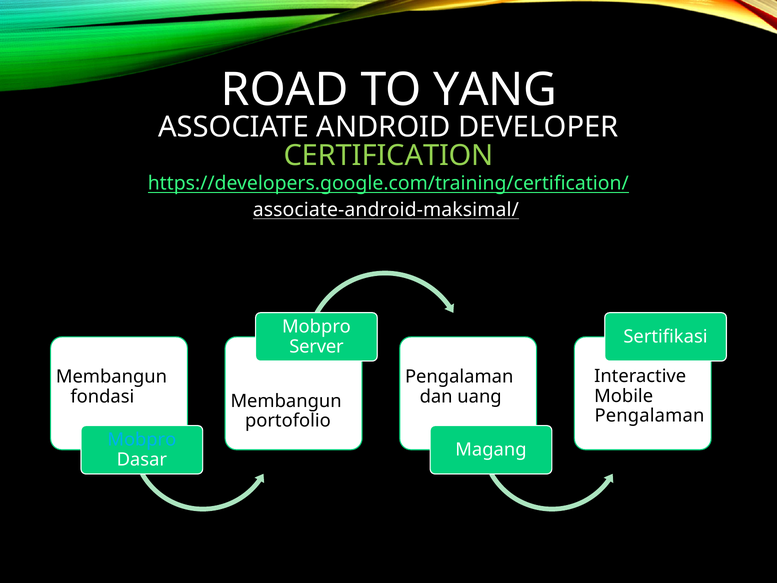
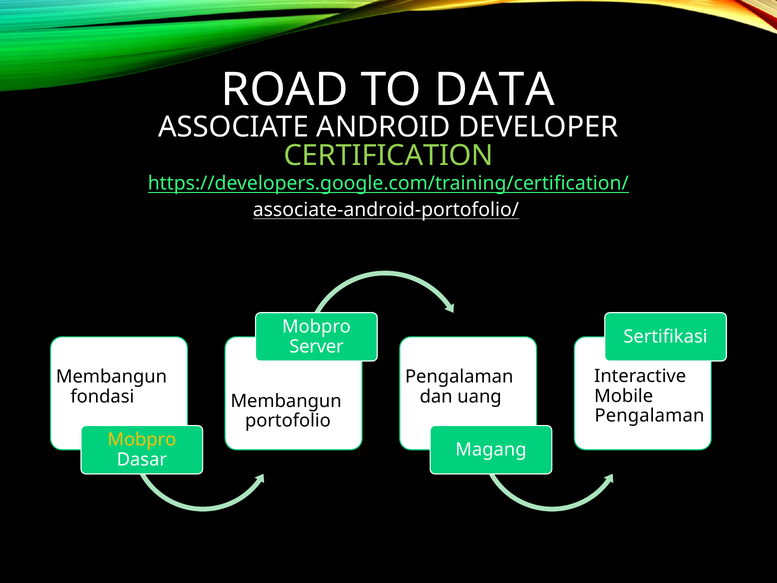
YANG: YANG -> DATA (495, 90)
associate-android-maksimal/: associate-android-maksimal/ -> associate-android-portofolio/ (386, 210)
Mobpro colour: light blue -> yellow (142, 440)
